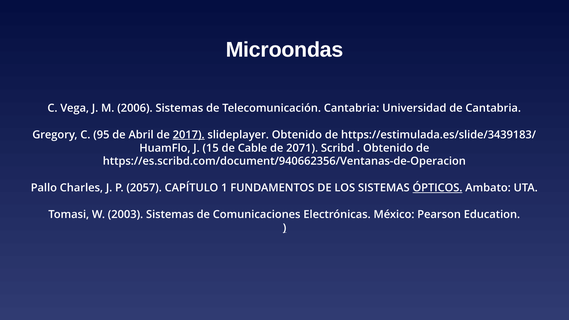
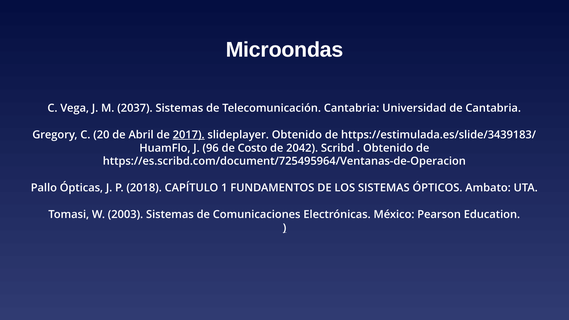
2006: 2006 -> 2037 (135, 108)
95: 95 -> 20 (101, 135)
15: 15 -> 96 (211, 148)
Cable: Cable -> Costo (253, 148)
2071: 2071 -> 2042 (302, 148)
https://es.scribd.com/document/940662356/Ventanas-de-Operacion: https://es.scribd.com/document/940662356/Ventanas-de-Operacion -> https://es.scribd.com/document/725495964/Ventanas-de-Operacion (284, 161)
Charles: Charles -> Ópticas (81, 188)
2057: 2057 -> 2018 (144, 188)
ÓPTICOS underline: present -> none (437, 188)
